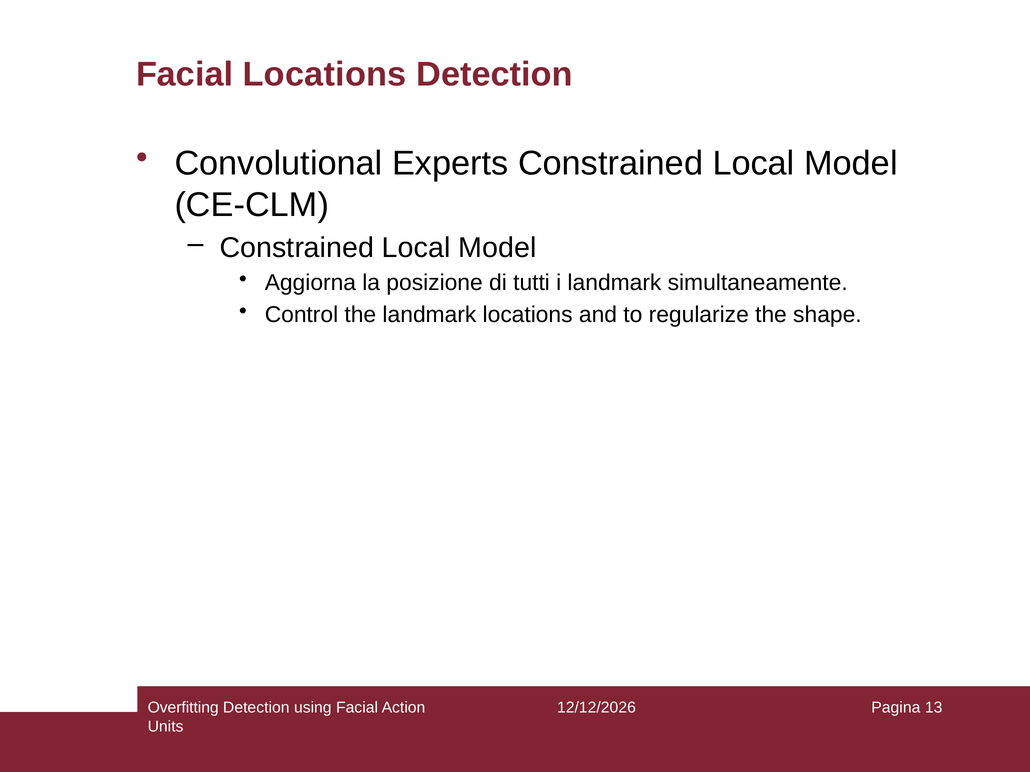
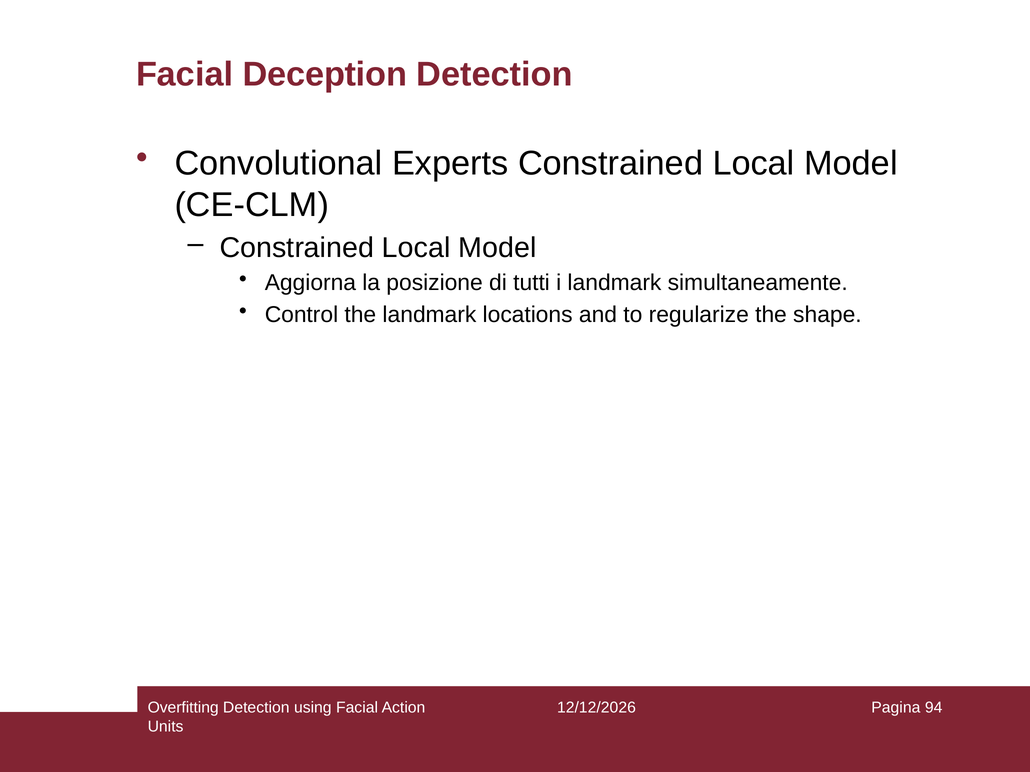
Facial Locations: Locations -> Deception (325, 74)
13: 13 -> 94 (934, 708)
